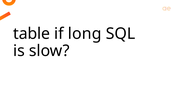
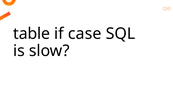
long: long -> case (85, 33)
